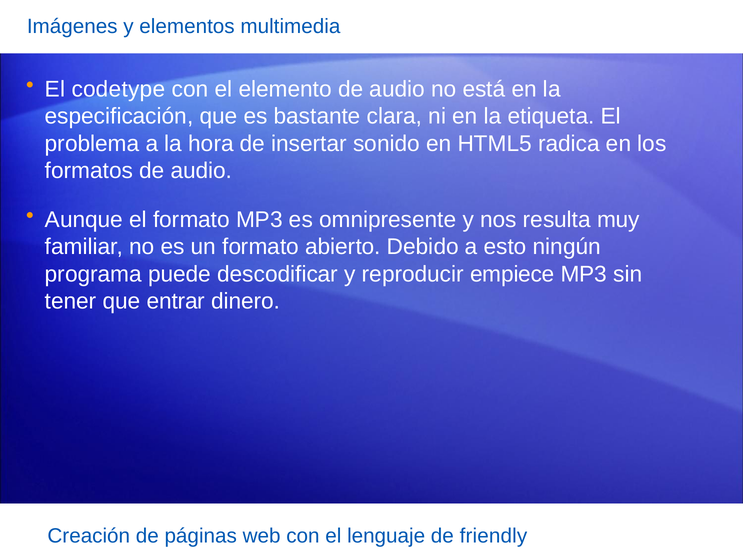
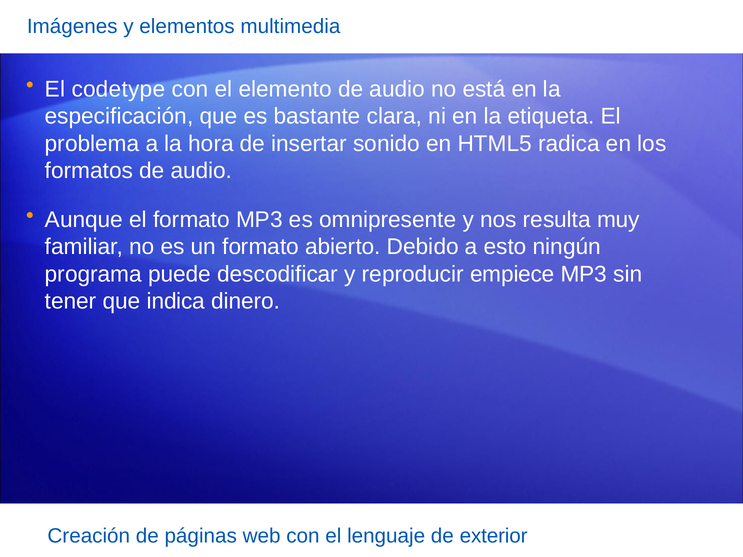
entrar: entrar -> indica (176, 301)
friendly: friendly -> exterior (494, 536)
